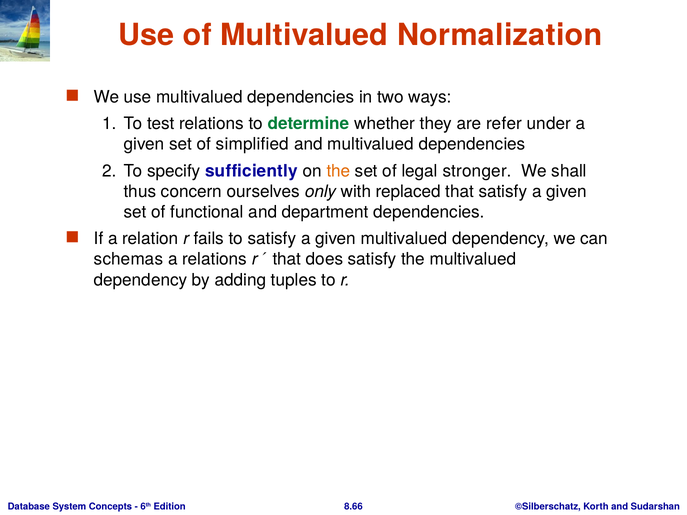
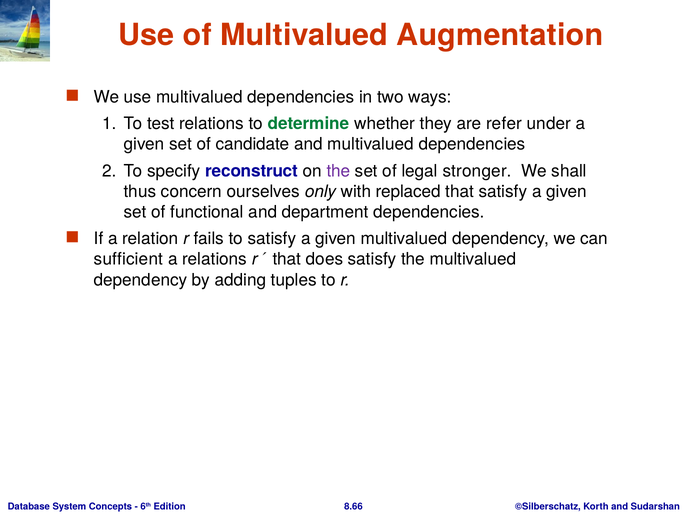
Normalization: Normalization -> Augmentation (500, 35)
simplified: simplified -> candidate (253, 144)
sufficiently: sufficiently -> reconstruct (252, 171)
the colour: orange -> purple (338, 171)
schemas: schemas -> sufficient (129, 259)
